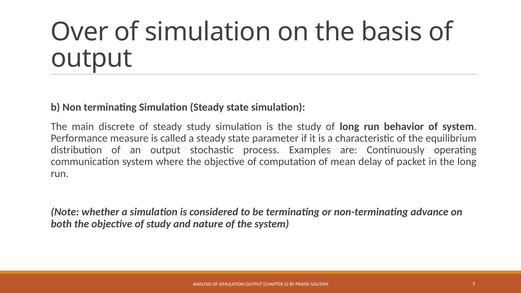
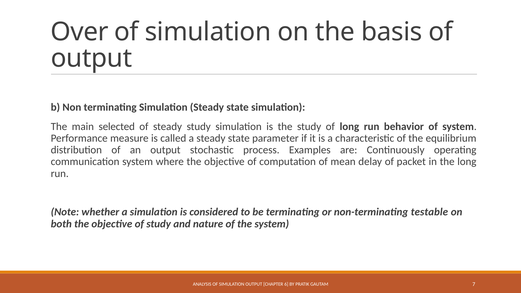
discrete: discrete -> selected (117, 127)
advance: advance -> testable (429, 212)
